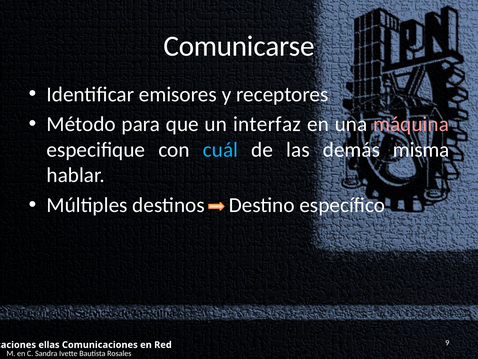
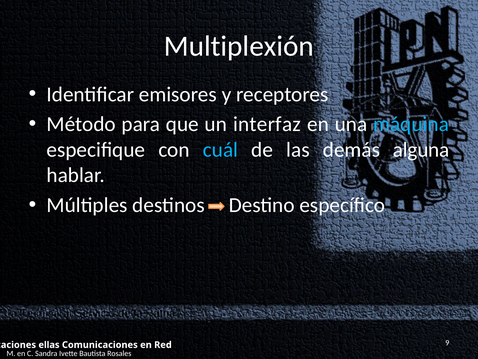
Comunicarse: Comunicarse -> Multiplexión (239, 46)
máquina colour: pink -> light blue (411, 124)
misma: misma -> alguna (421, 150)
